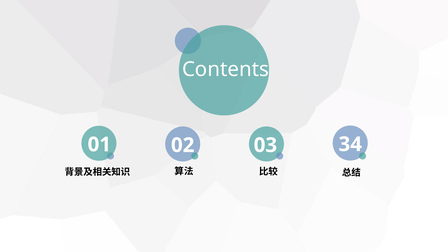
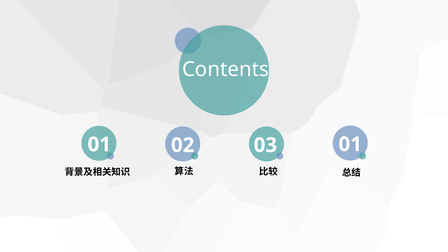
03 34: 34 -> 01 (350, 144)
